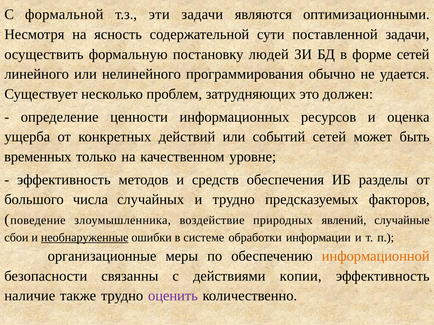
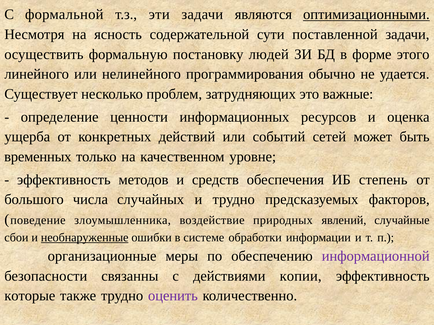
оптимизационными underline: none -> present (366, 14)
форме сетей: сетей -> этого (413, 54)
должен: должен -> важные (348, 94)
разделы: разделы -> степень (383, 180)
информационной colour: orange -> purple (376, 256)
наличие: наличие -> которые (30, 296)
